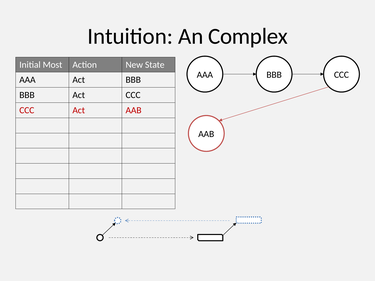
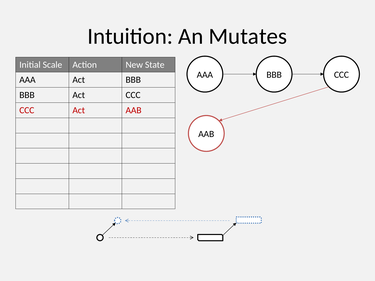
Complex: Complex -> Mutates (248, 36)
Most: Most -> Scale (52, 65)
